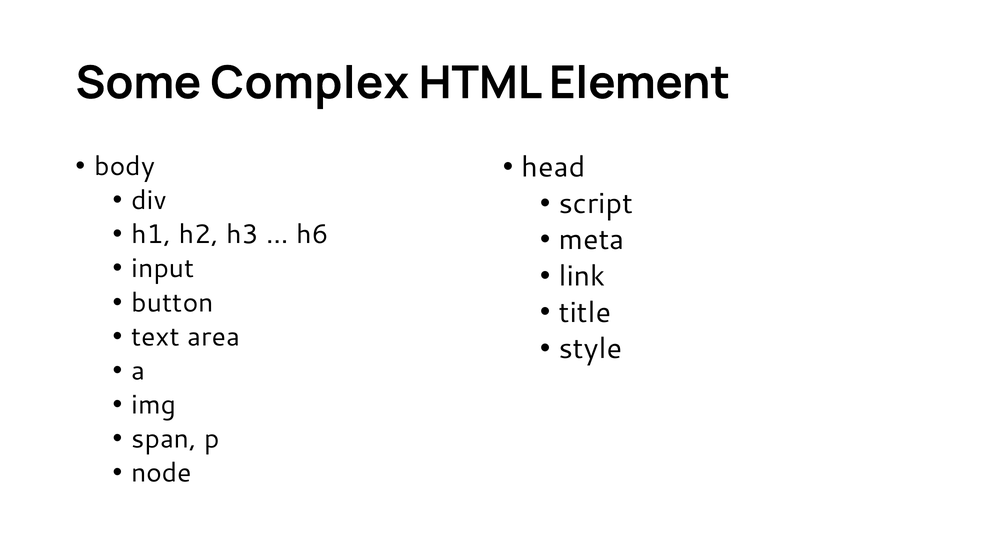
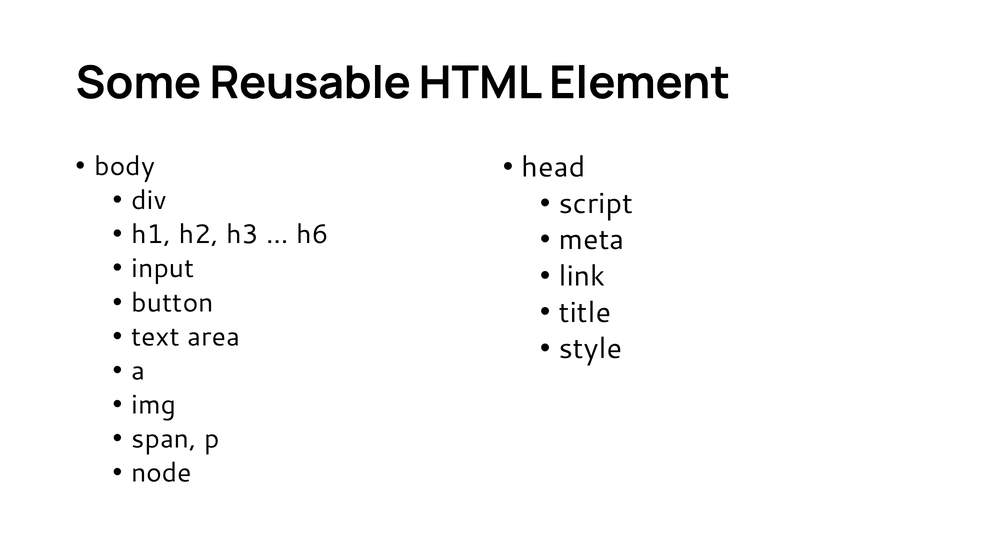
Complex: Complex -> Reusable (310, 83)
